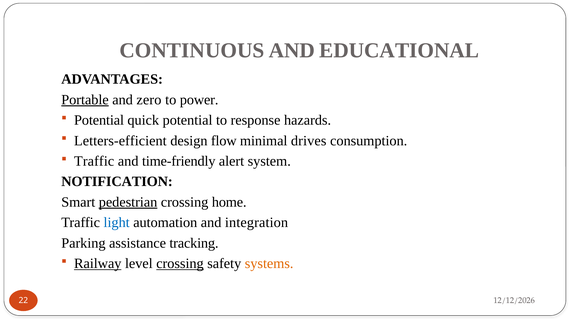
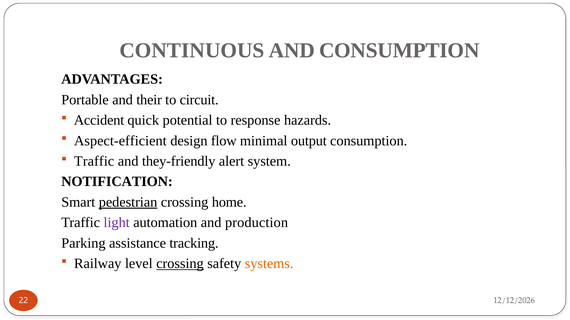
AND EDUCATIONAL: EDUCATIONAL -> CONSUMPTION (399, 51)
Portable underline: present -> none (85, 100)
zero: zero -> their (149, 100)
power: power -> circuit (199, 100)
Potential: Potential -> Accident (99, 120)
Letters-efficient: Letters-efficient -> Aspect-efficient (120, 141)
drives: drives -> output (309, 141)
time-friendly: time-friendly -> they-friendly (179, 161)
light colour: blue -> purple (117, 223)
integration: integration -> production (257, 223)
Railway underline: present -> none (98, 264)
